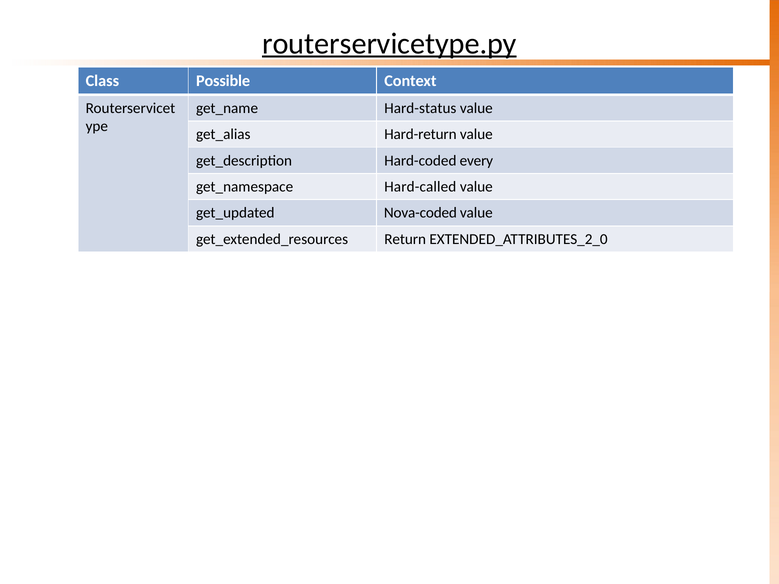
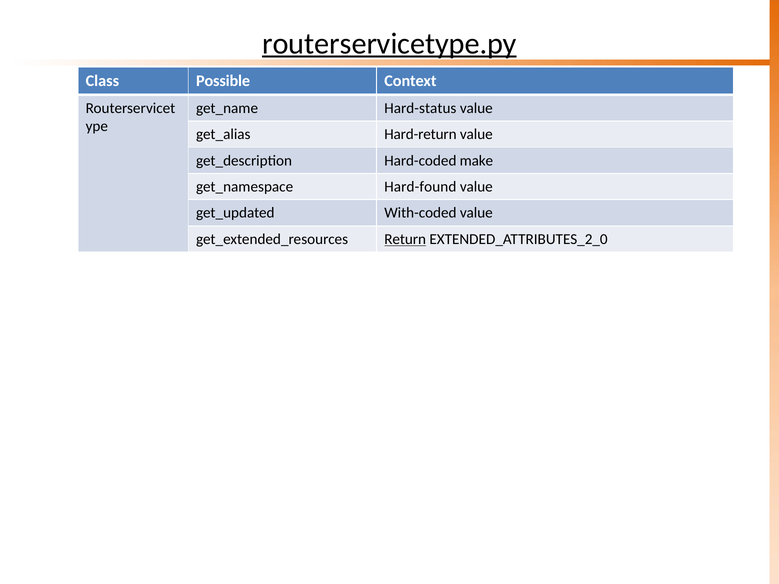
every: every -> make (476, 161)
Hard-called: Hard-called -> Hard-found (420, 187)
Nova-coded: Nova-coded -> With-coded (420, 213)
Return underline: none -> present (405, 239)
